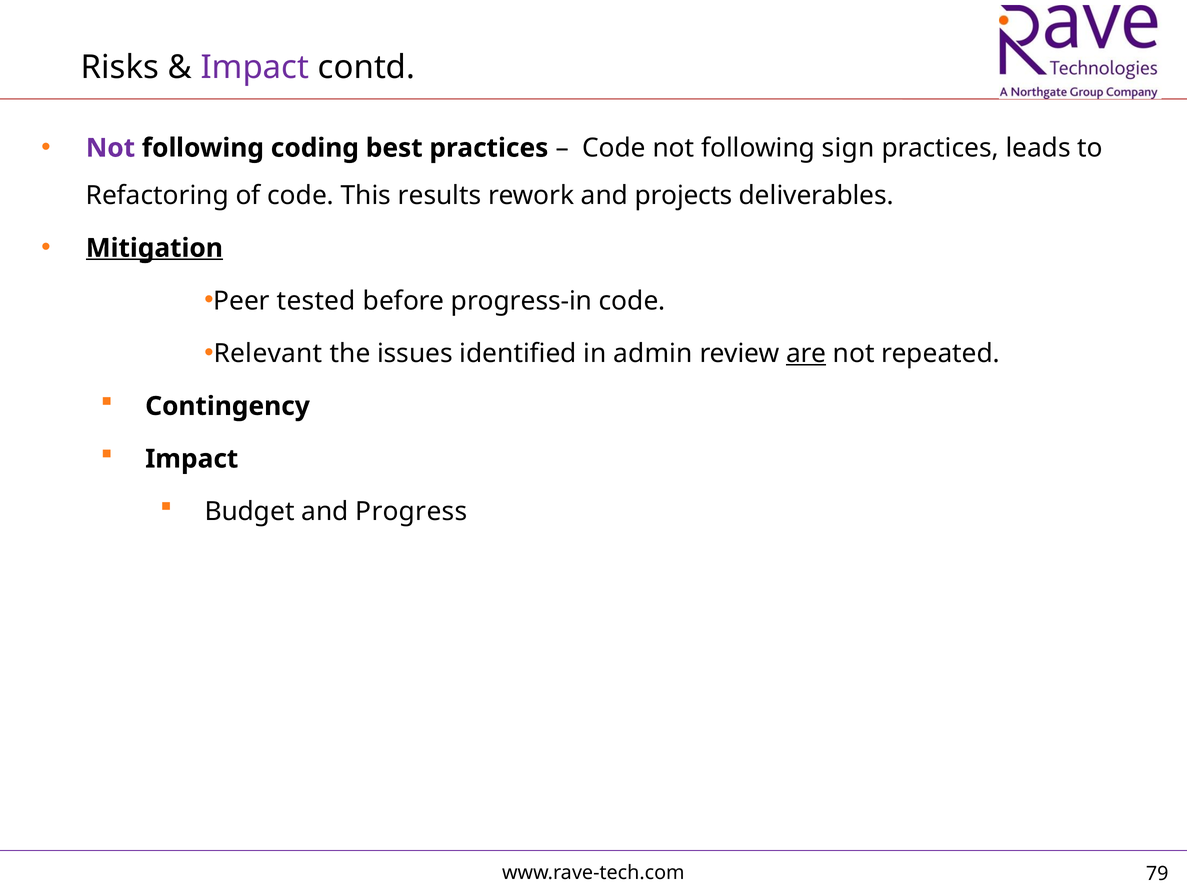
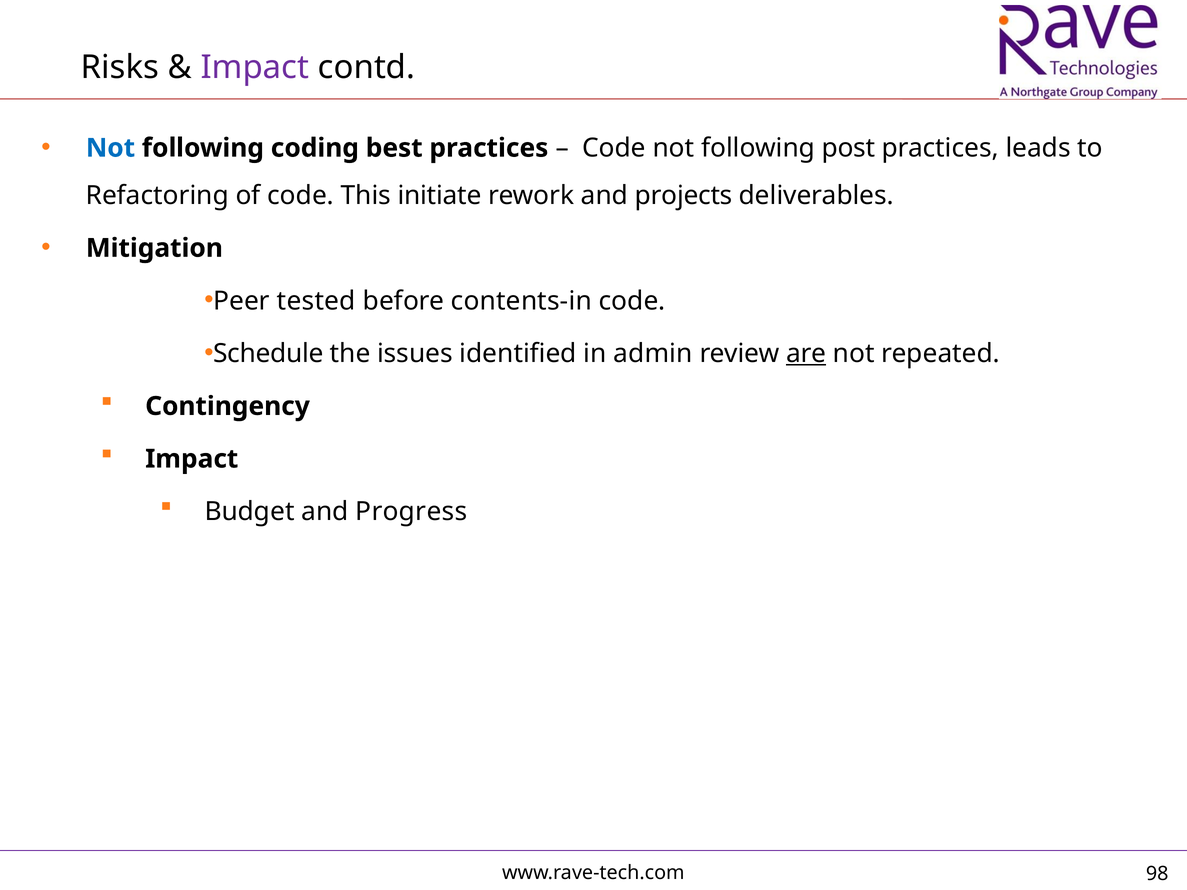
Not colour: purple -> blue (110, 148)
sign: sign -> post (848, 148)
results: results -> initiate (440, 195)
Mitigation underline: present -> none (154, 248)
progress-in: progress-in -> contents-in (521, 301)
Relevant: Relevant -> Schedule (268, 354)
79: 79 -> 98 (1157, 874)
